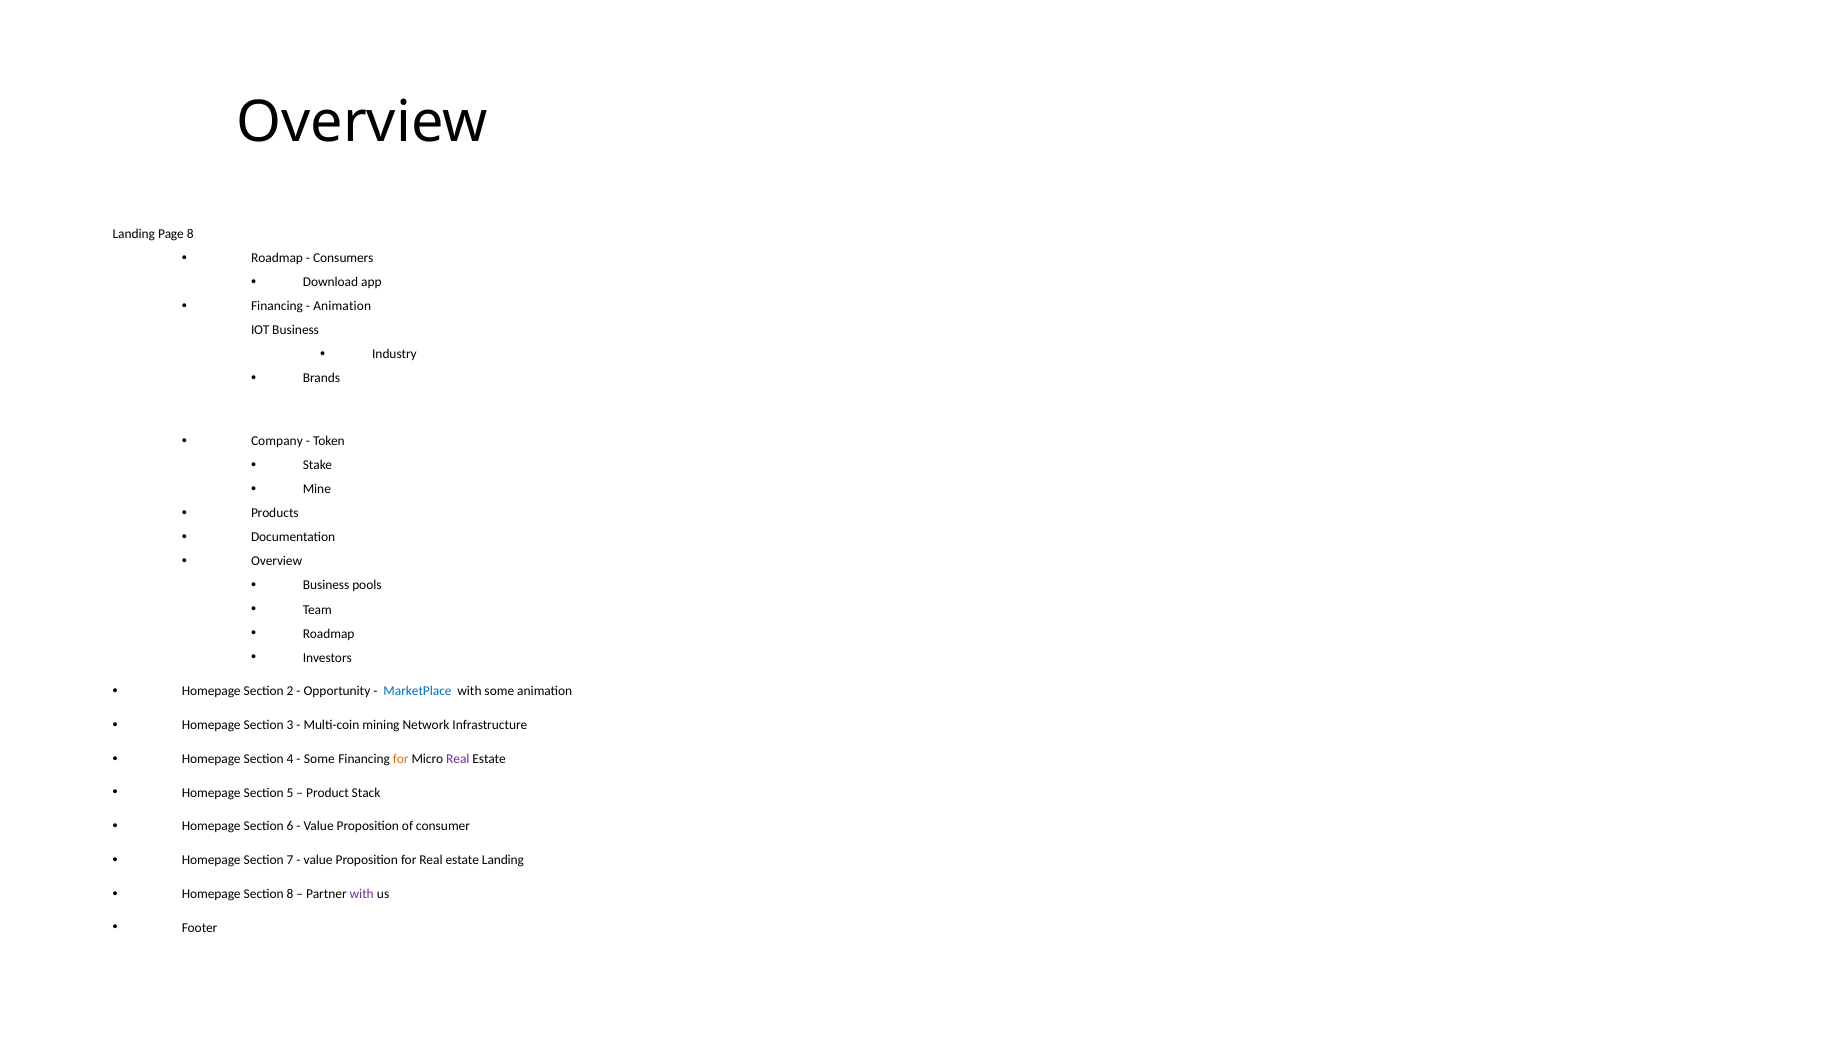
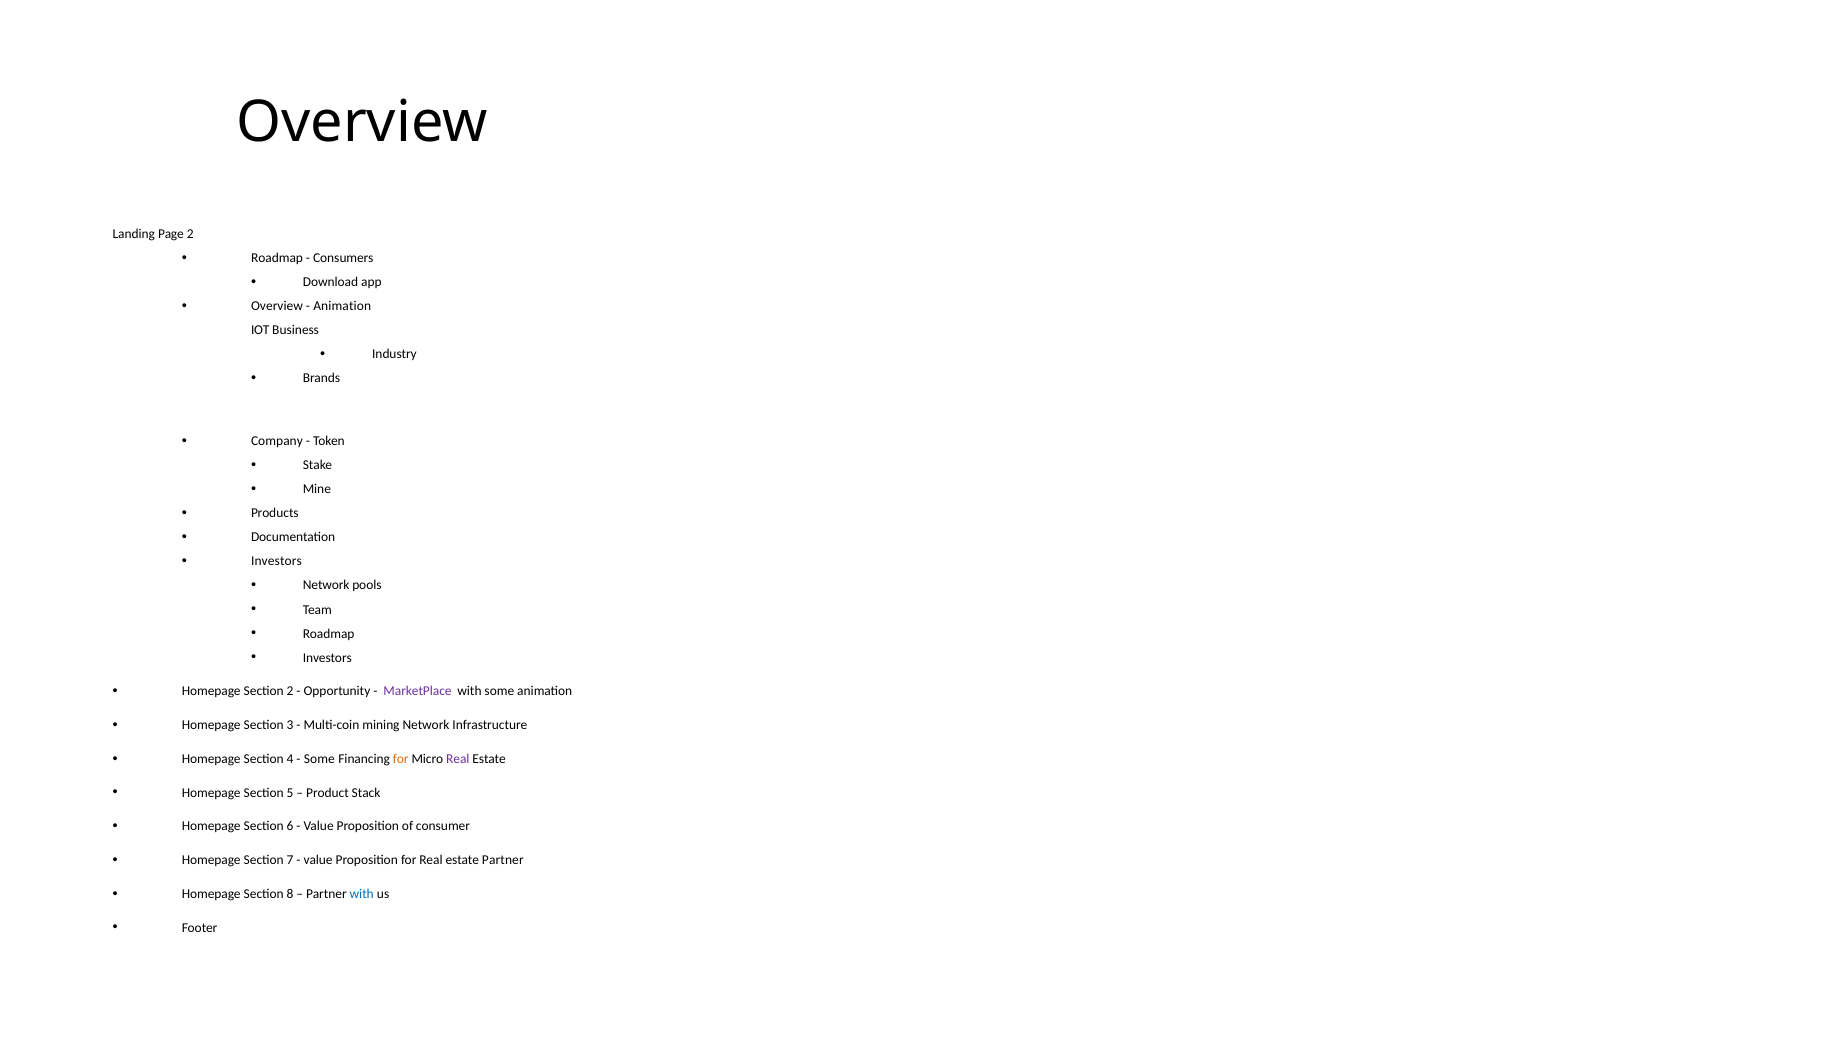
Page 8: 8 -> 2 (190, 234)
Financing: Financing -> Overview (277, 306)
Overview: Overview -> Investors (276, 561)
Business: Business -> Network (326, 585)
MarketPlace colour: blue -> purple (418, 691)
estate Landing: Landing -> Partner (503, 860)
with colour: purple -> blue (362, 894)
